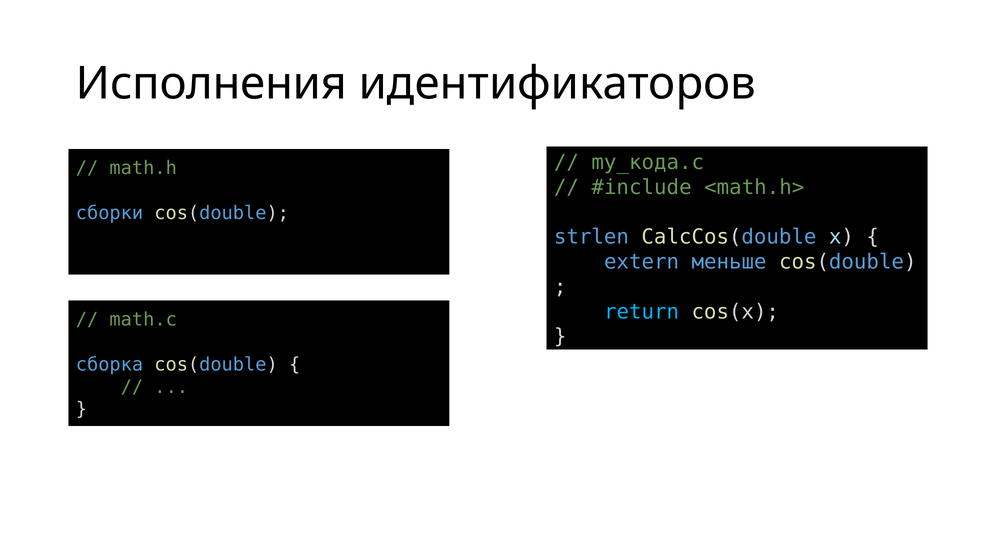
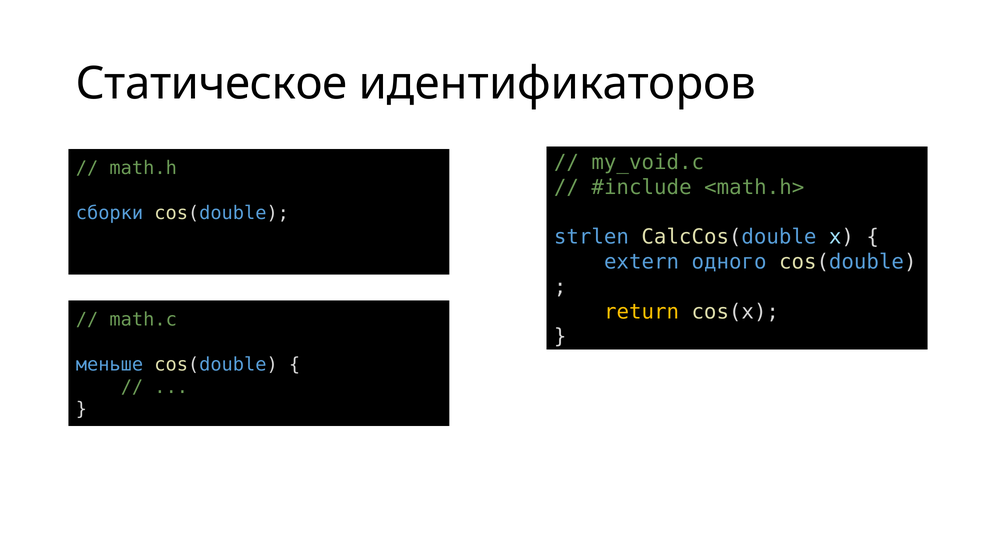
Исполнения: Исполнения -> Статическое (212, 84)
my_кода.c: my_кода.c -> my_void.c (648, 162)
меньше: меньше -> одного (729, 262)
return colour: light blue -> yellow (642, 312)
сборка: сборка -> меньше (110, 365)
